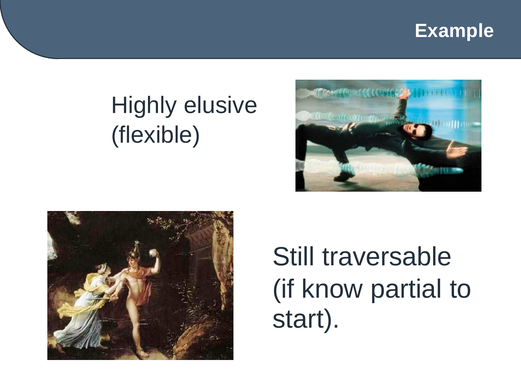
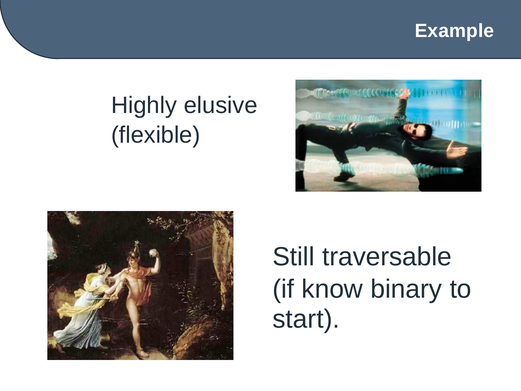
partial: partial -> binary (406, 289)
